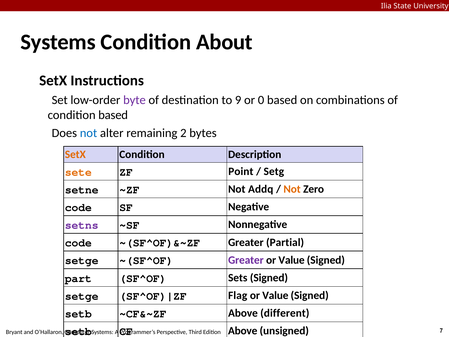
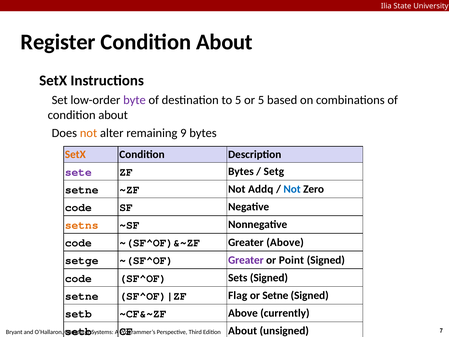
Systems: Systems -> Register (58, 42)
to 9: 9 -> 5 (238, 100)
or 0: 0 -> 5 (261, 100)
based: based -> about (113, 115)
not colour: blue -> orange (89, 133)
2: 2 -> 9 (183, 133)
sete colour: orange -> purple (78, 172)
ZF Point: Point -> Bytes (241, 171)
Not colour: orange -> blue (292, 189)
setns colour: purple -> orange (82, 225)
Greater Partial: Partial -> Above (285, 242)
Value: Value -> Point (291, 260)
part: part -> code (78, 278)
setge: setge -> setne (82, 296)
Value: Value -> Setne (275, 295)
different: different -> currently (285, 313)
Above: Above -> About (243, 331)
